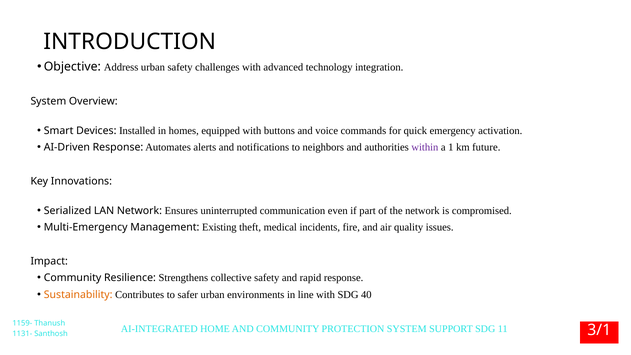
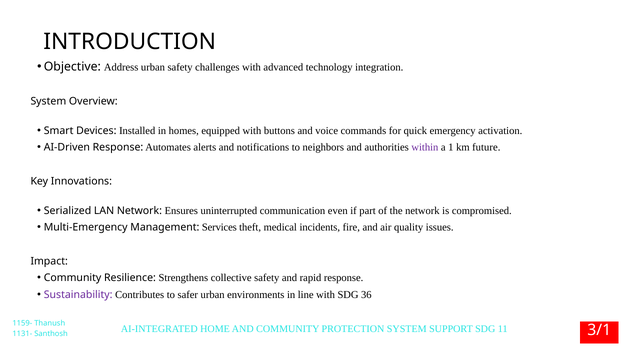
Existing: Existing -> Services (219, 227)
Sustainability colour: orange -> purple (78, 295)
40: 40 -> 36 (366, 295)
